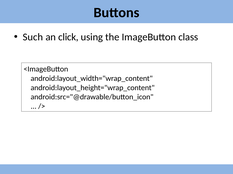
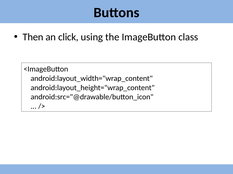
Such: Such -> Then (33, 37)
